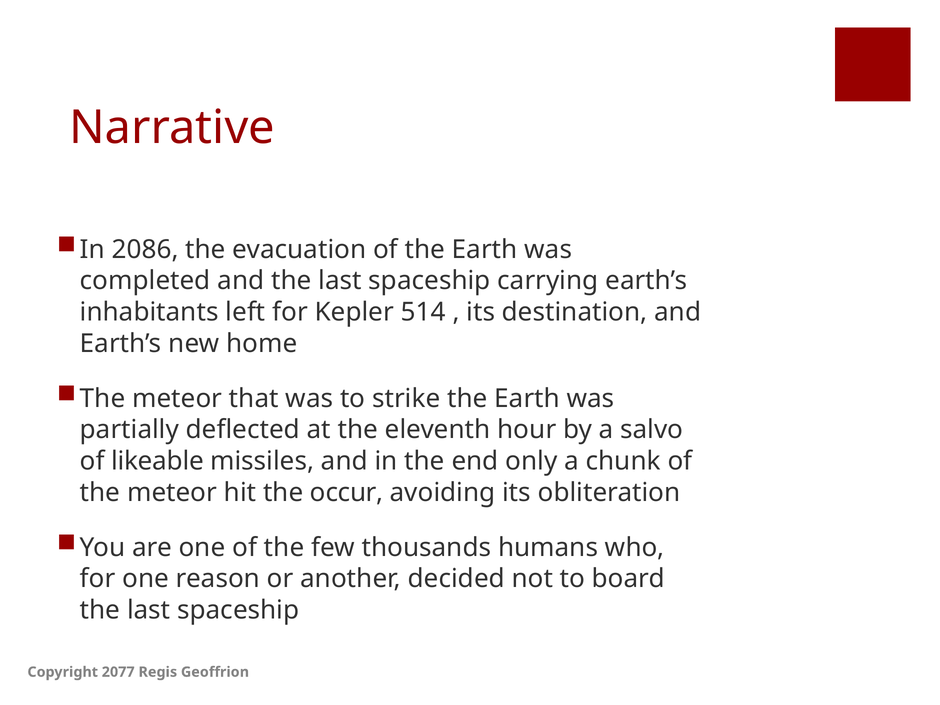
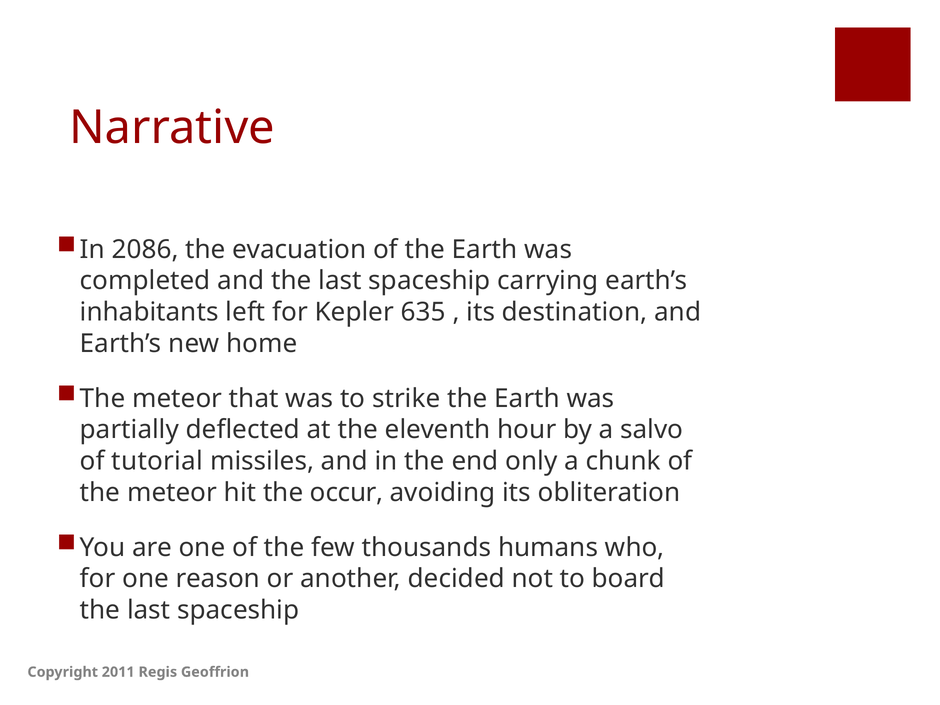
514: 514 -> 635 (423, 312)
likeable: likeable -> tutorial (157, 461)
2077: 2077 -> 2011 (118, 672)
